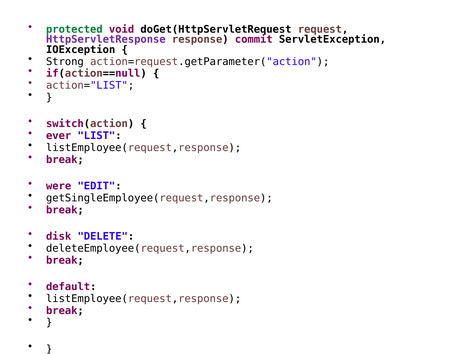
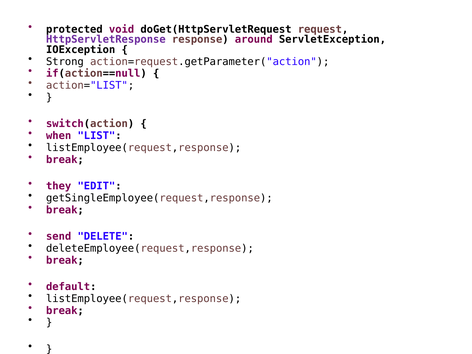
protected colour: green -> black (74, 29)
commit: commit -> around (254, 40)
ever: ever -> when (59, 136)
were: were -> they (59, 186)
disk: disk -> send (59, 236)
